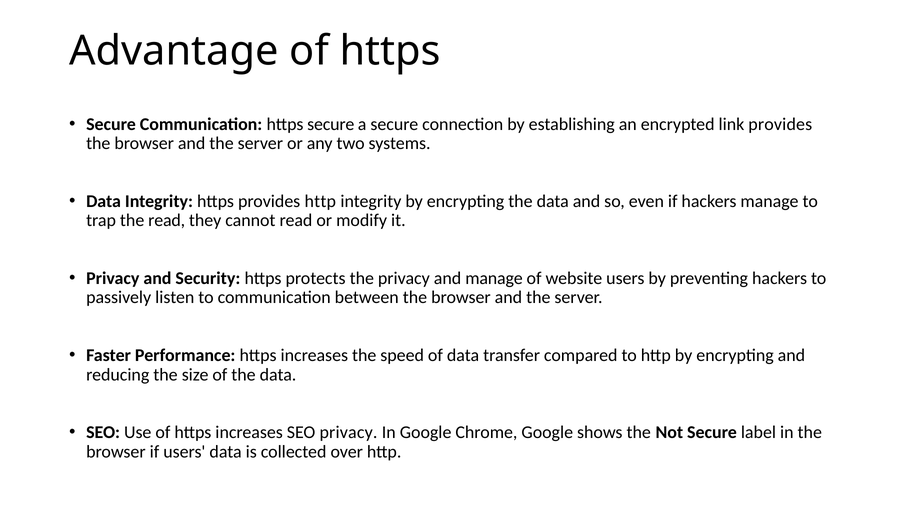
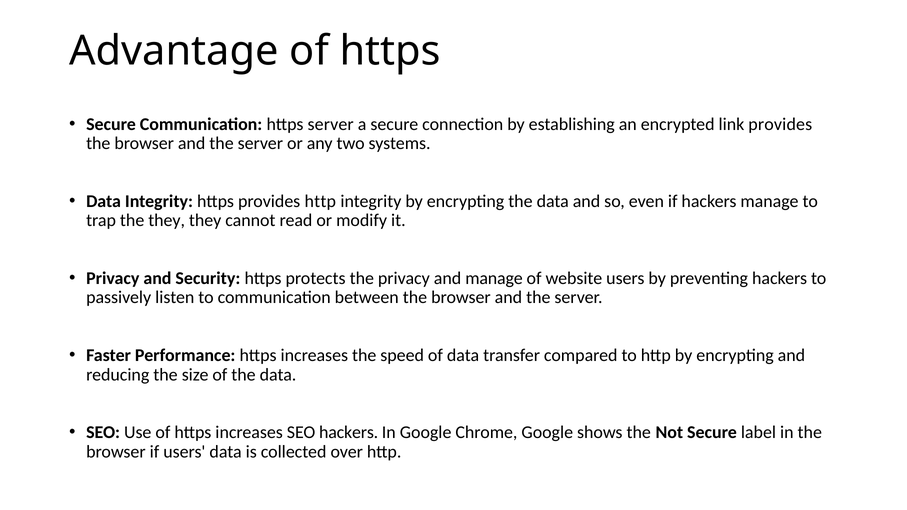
https secure: secure -> server (331, 124)
the read: read -> they (167, 221)
SEO privacy: privacy -> hackers (349, 432)
